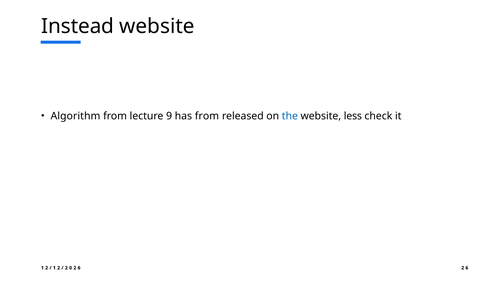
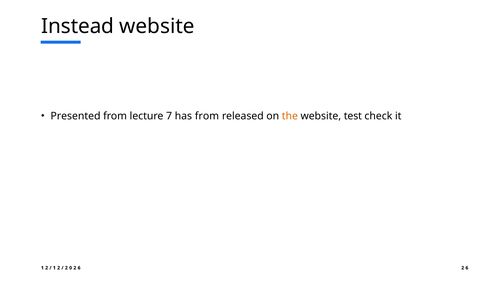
Algorithm: Algorithm -> Presented (76, 116)
9: 9 -> 7 (169, 116)
the colour: blue -> orange (290, 116)
less: less -> test (353, 116)
